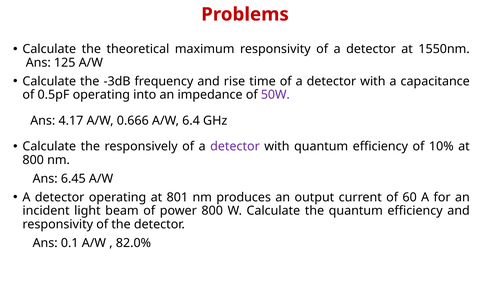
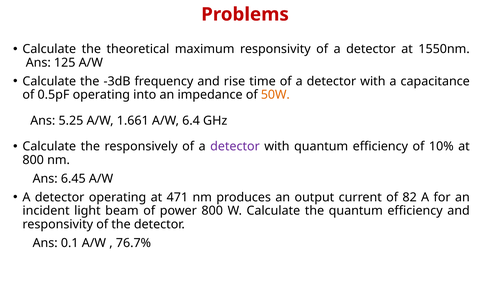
50W colour: purple -> orange (275, 95)
4.17: 4.17 -> 5.25 (71, 121)
0.666: 0.666 -> 1.661 (133, 121)
801: 801 -> 471 (177, 197)
60: 60 -> 82 (410, 197)
82.0%: 82.0% -> 76.7% (133, 243)
